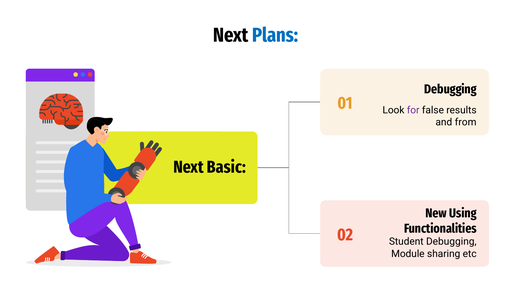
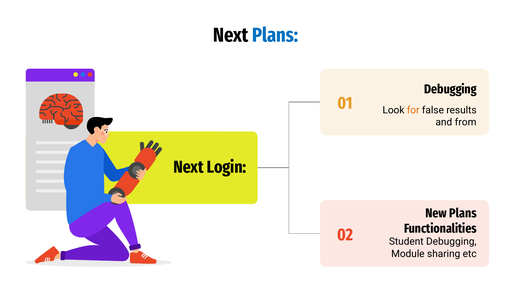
for colour: purple -> orange (413, 110)
Basic: Basic -> Login (227, 167)
New Using: Using -> Plans (463, 213)
